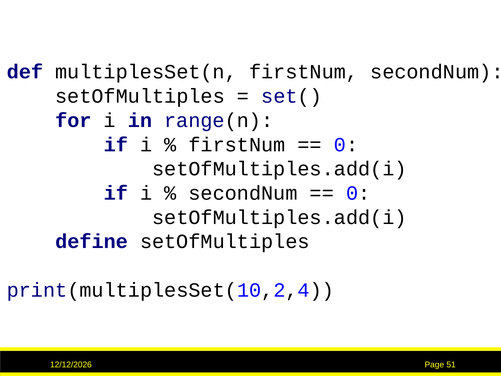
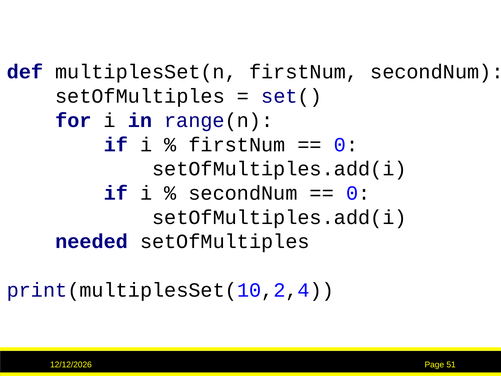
define: define -> needed (92, 241)
